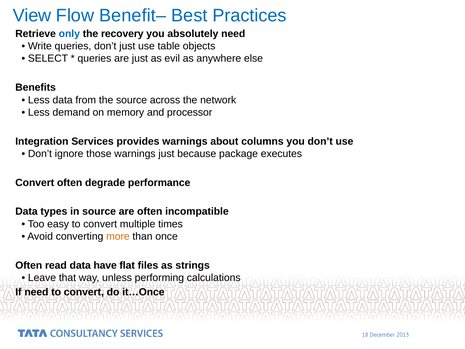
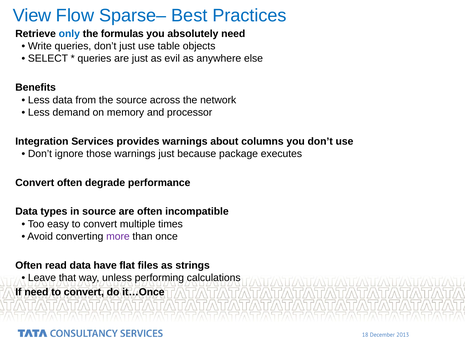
Benefit–: Benefit– -> Sparse– (133, 15)
recovery: recovery -> formulas (122, 34)
more colour: orange -> purple (118, 236)
